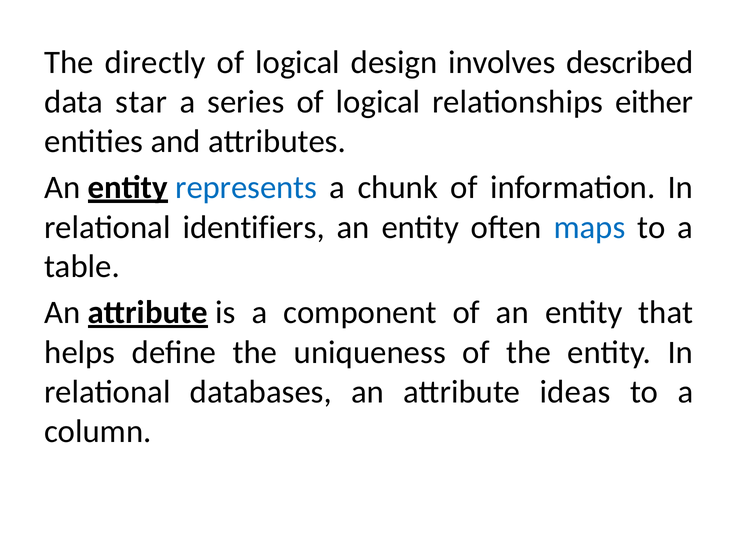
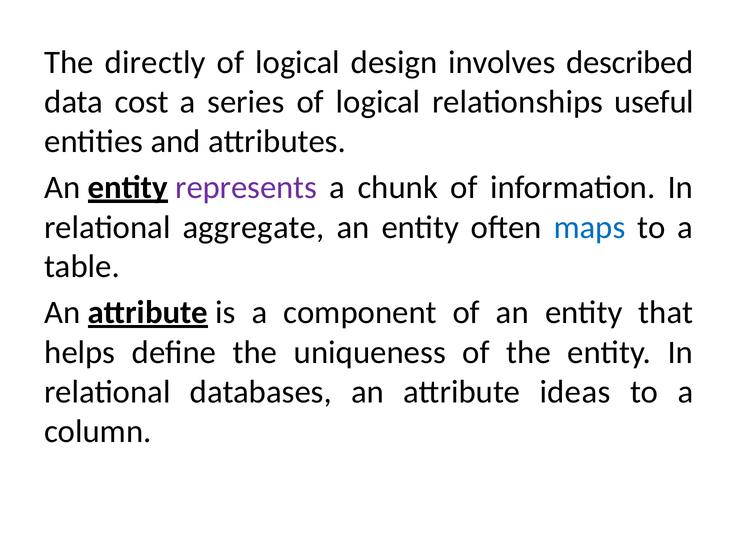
star: star -> cost (142, 102)
either: either -> useful (654, 102)
represents colour: blue -> purple (246, 187)
identifiers: identifiers -> aggregate (254, 227)
